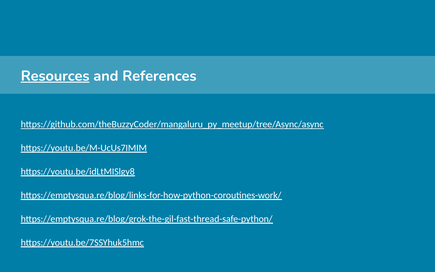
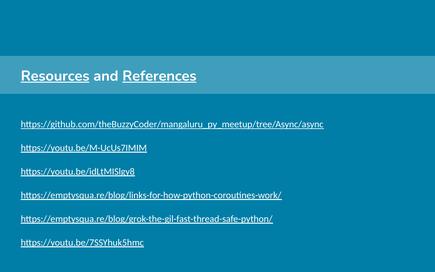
References underline: none -> present (159, 76)
